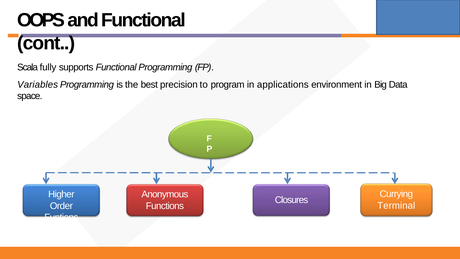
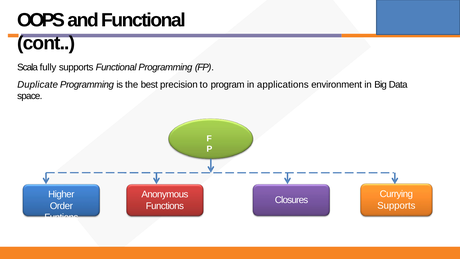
Variables: Variables -> Duplicate (38, 85)
Terminal: Terminal -> Supports (396, 205)
